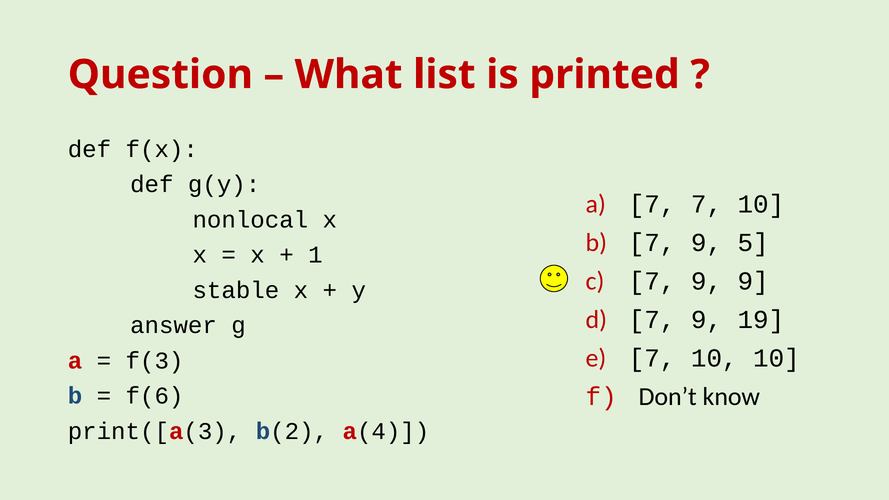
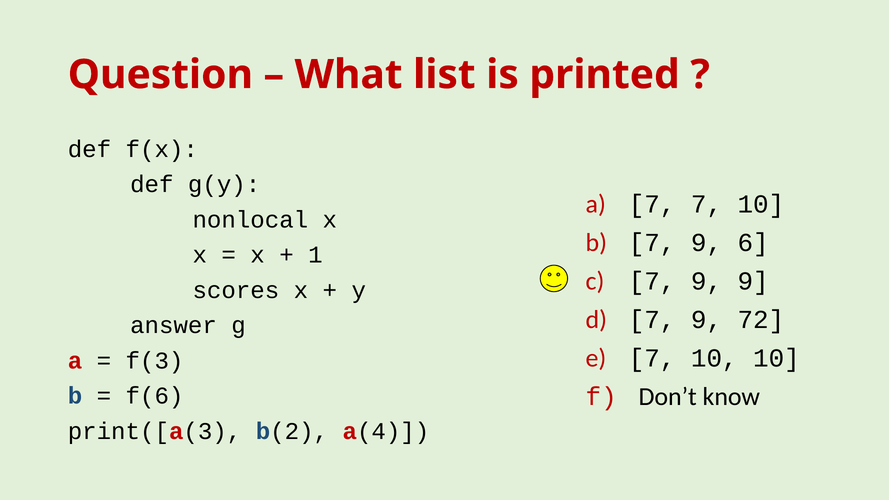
5: 5 -> 6 (753, 243)
stable: stable -> scores (236, 290)
19: 19 -> 72 (761, 320)
